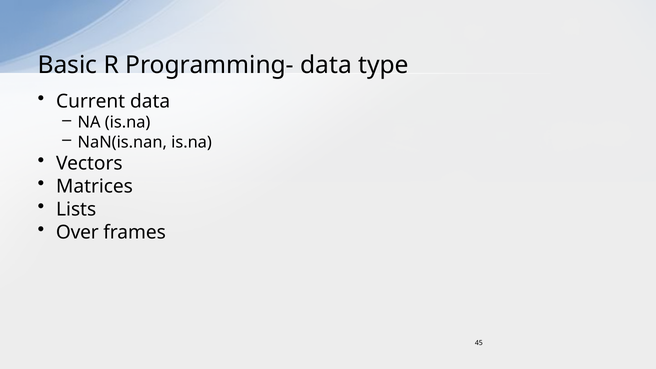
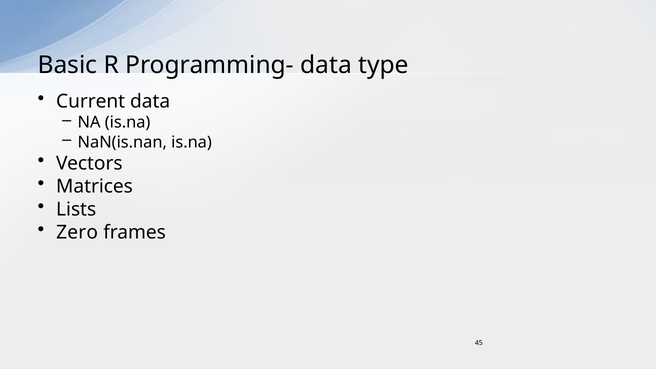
Over: Over -> Zero (77, 233)
